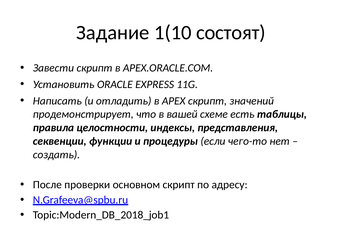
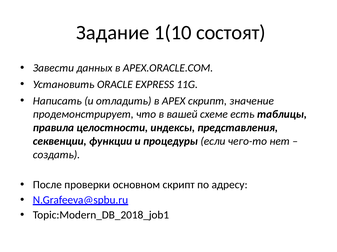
Завести скрипт: скрипт -> данных (94, 68)
значений: значений -> значение (252, 101)
